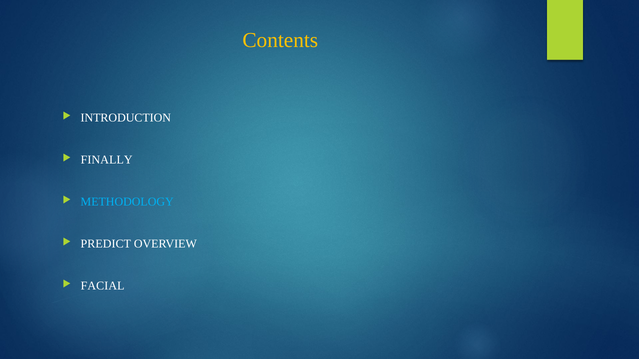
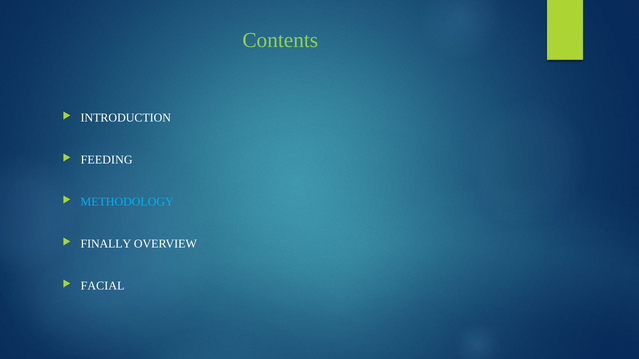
Contents colour: yellow -> light green (280, 40)
FINALLY: FINALLY -> FEEDING (107, 160)
PREDICT: PREDICT -> FINALLY (106, 244)
